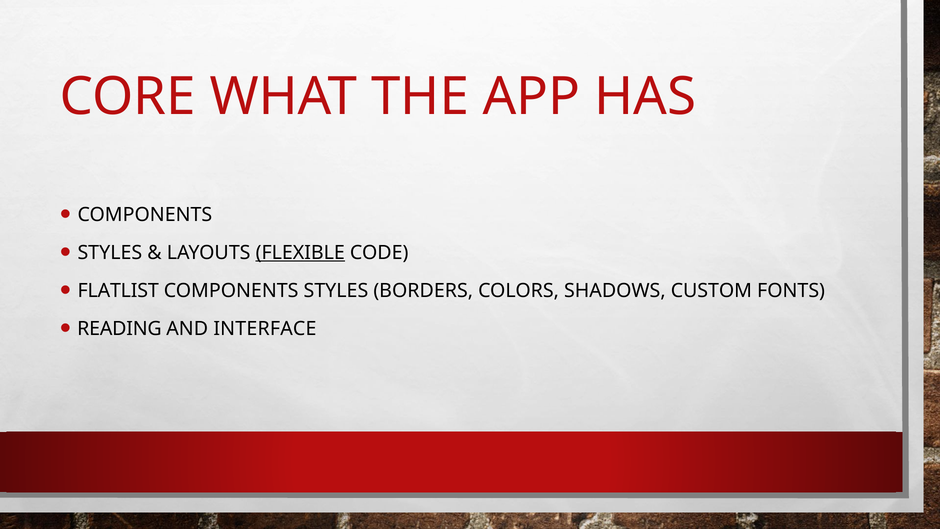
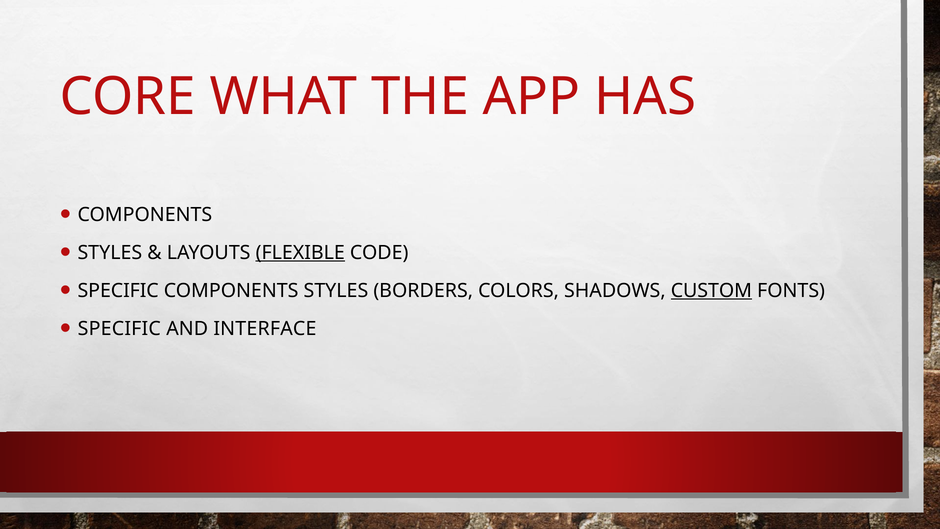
FLATLIST: FLATLIST -> SPECIFIC (118, 290)
CUSTOM underline: none -> present (711, 290)
READING: READING -> SPECIFIC (119, 328)
